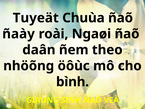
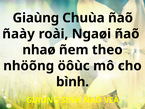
Tuyeät: Tuyeät -> Giaùng (36, 18)
daân: daân -> nhaø (39, 50)
